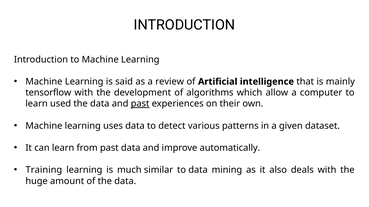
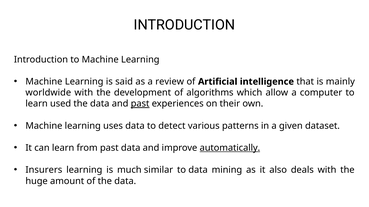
tensorflow: tensorflow -> worldwide (48, 93)
automatically underline: none -> present (230, 148)
Training: Training -> Insurers (44, 170)
